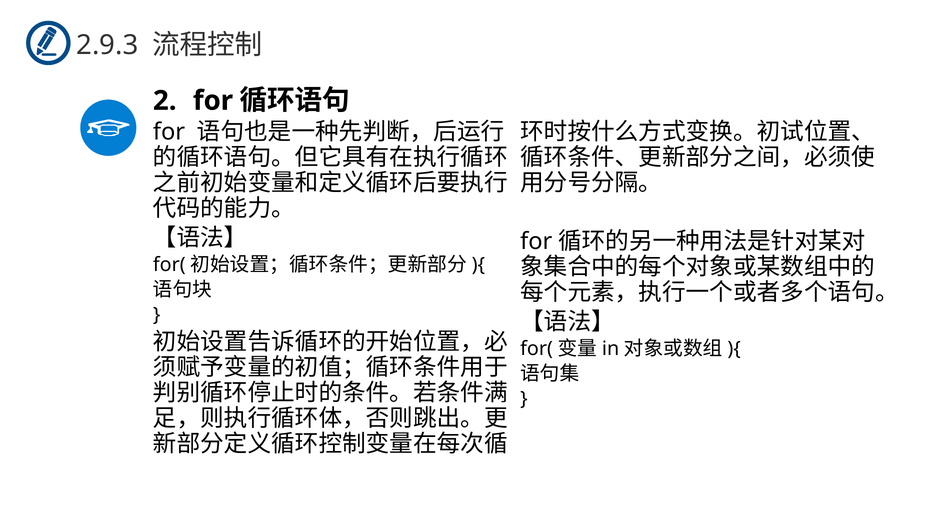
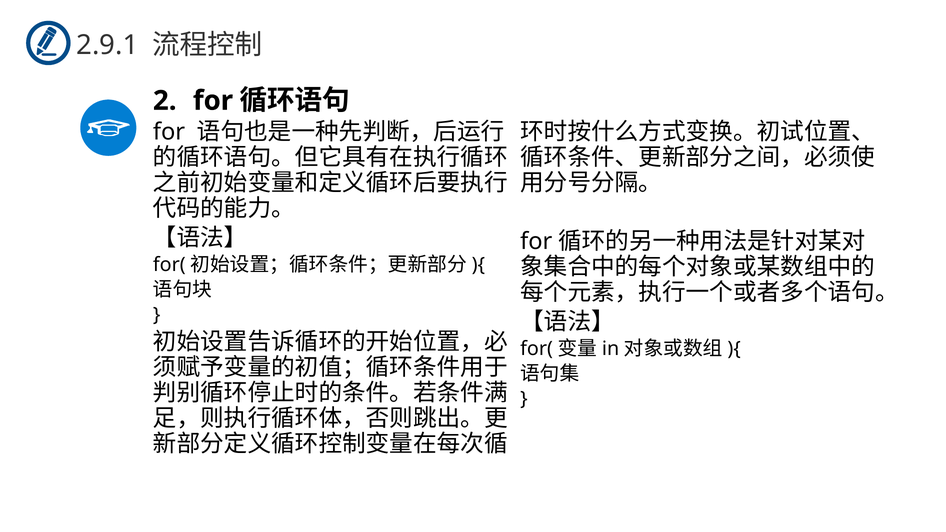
2.9.3: 2.9.3 -> 2.9.1 (107, 45)
